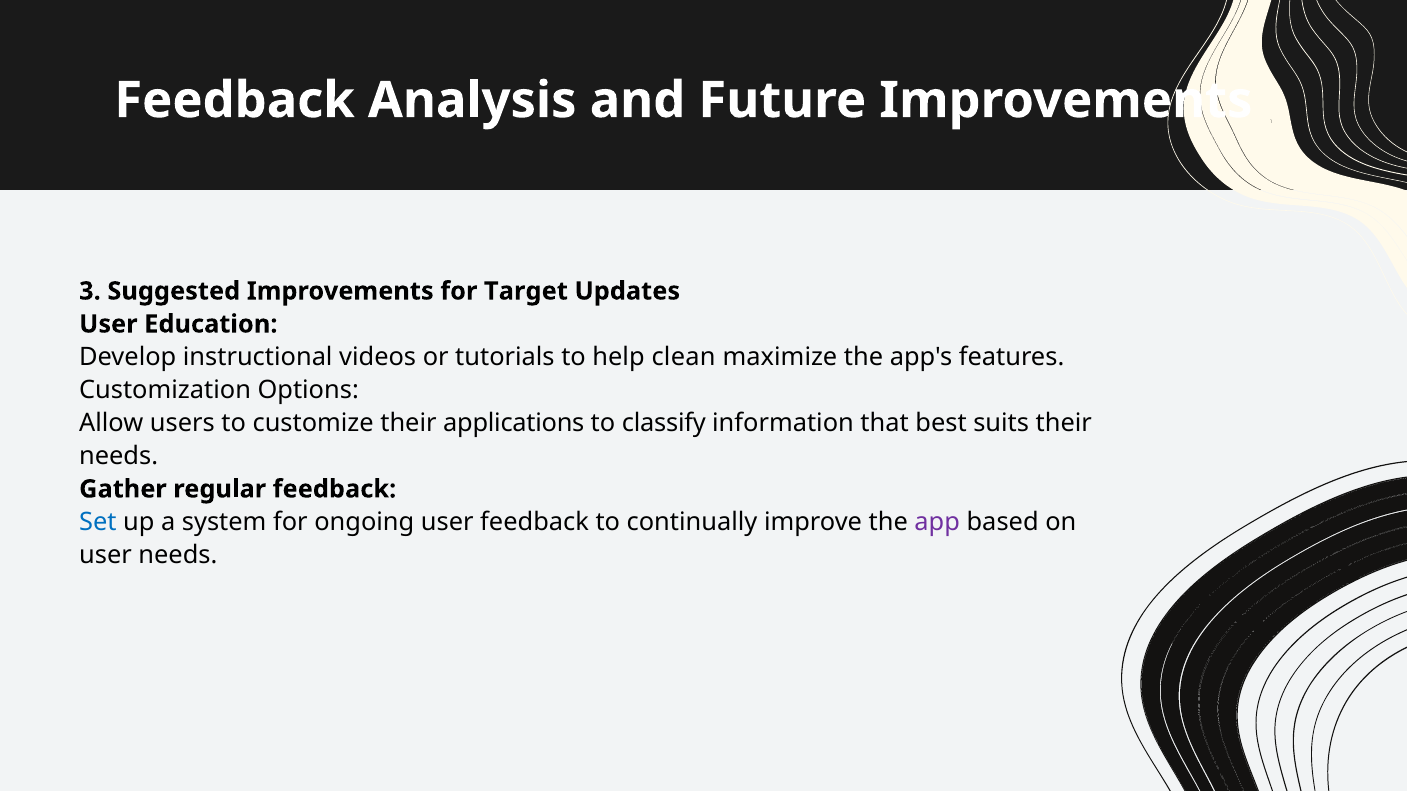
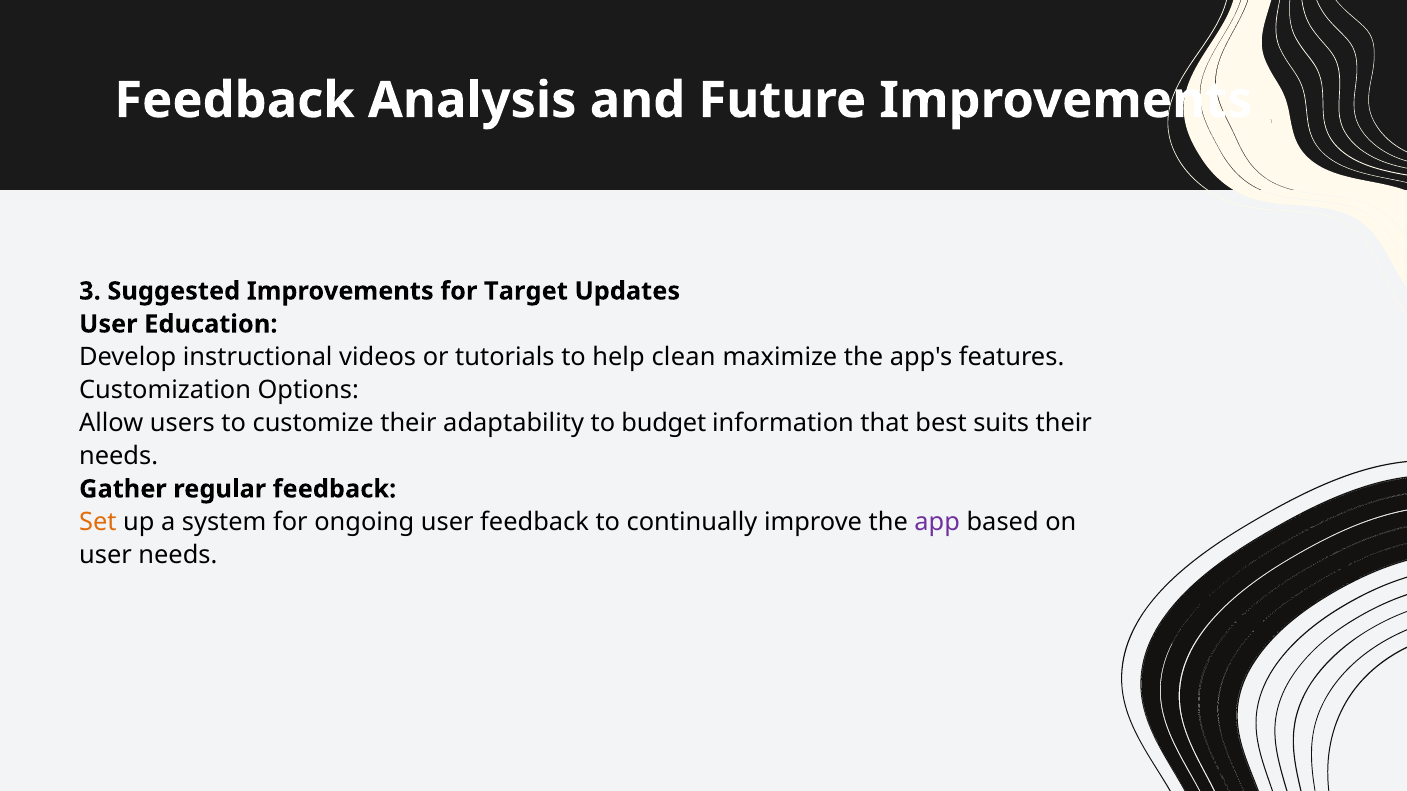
applications: applications -> adaptability (514, 423)
classify: classify -> budget (664, 423)
Set colour: blue -> orange (98, 522)
